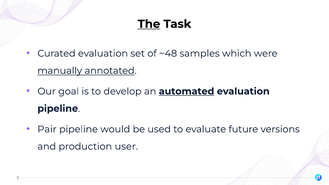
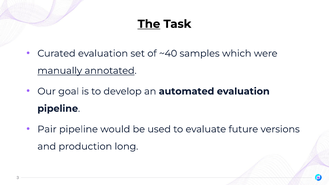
~48: ~48 -> ~40 (168, 53)
automated underline: present -> none (187, 91)
user: user -> long (126, 146)
